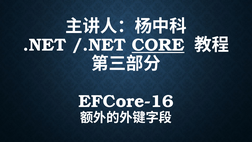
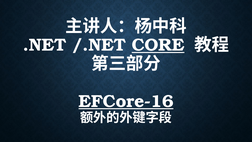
EFCore-16 underline: none -> present (126, 101)
